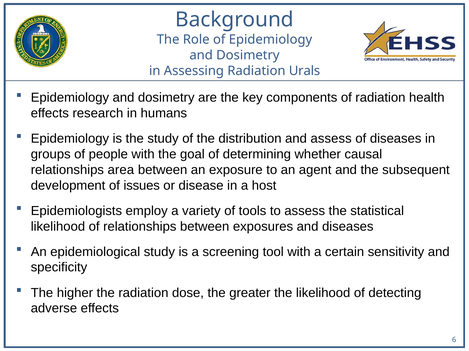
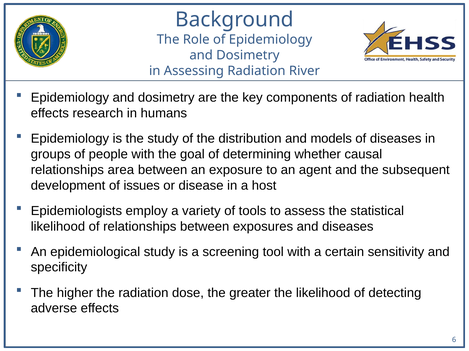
Urals: Urals -> River (304, 71)
and assess: assess -> models (331, 139)
